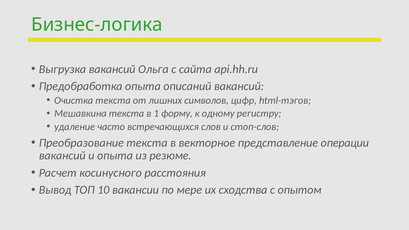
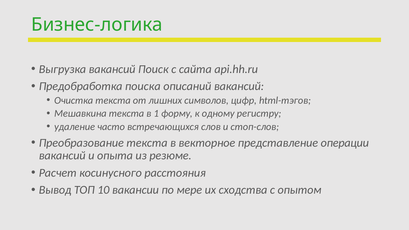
Ольга: Ольга -> Поиск (153, 69)
Предобработка опыта: опыта -> поиска (143, 86)
